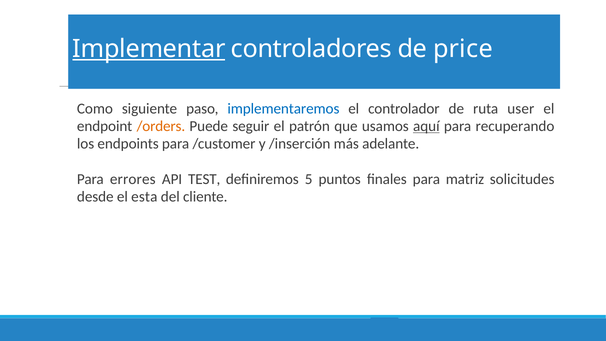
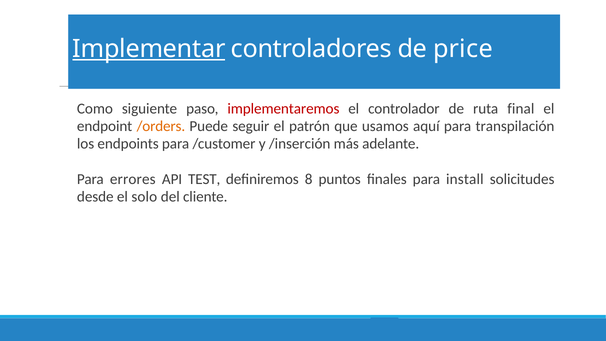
implementaremos colour: blue -> red (283, 109)
user: user -> final (521, 109)
aquí underline: present -> none (426, 126)
recuperando: recuperando -> transpilación (515, 126)
5: 5 -> 8 (309, 179)
matriz: matriz -> install (465, 179)
esta: esta -> solo (144, 197)
